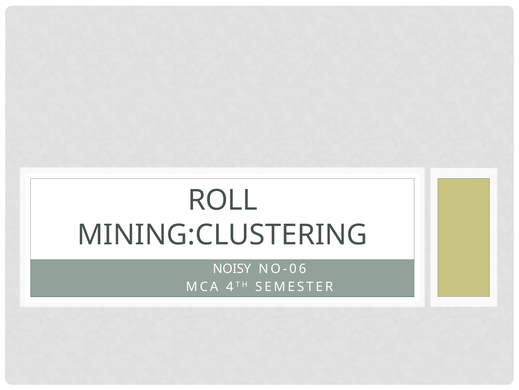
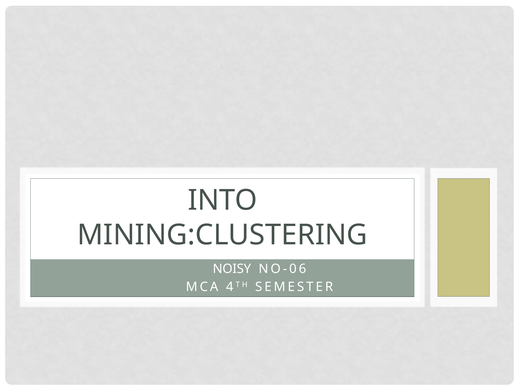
ROLL: ROLL -> INTO (223, 200)
